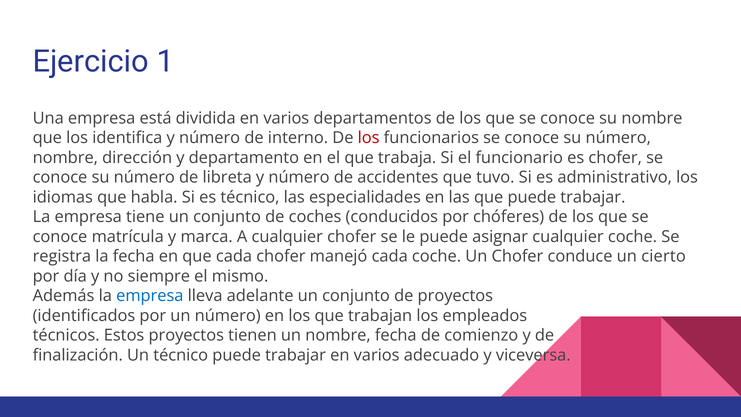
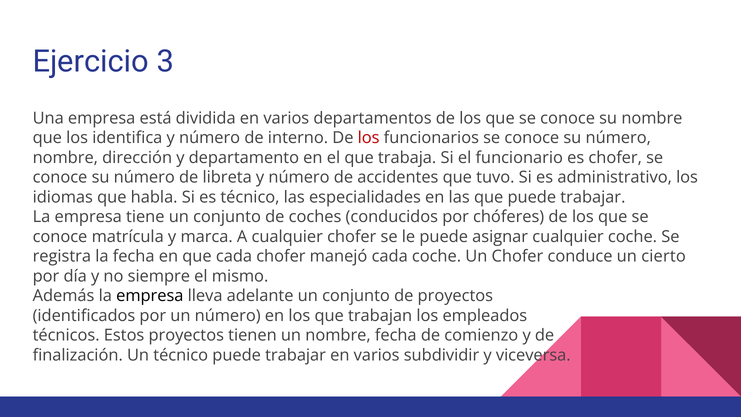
1: 1 -> 3 (165, 61)
empresa colour: blue -> black (150, 296)
adecuado: adecuado -> subdividir (442, 355)
